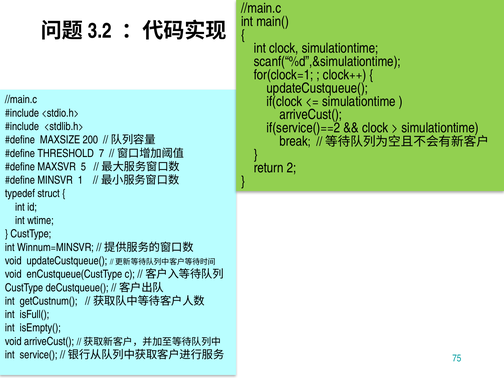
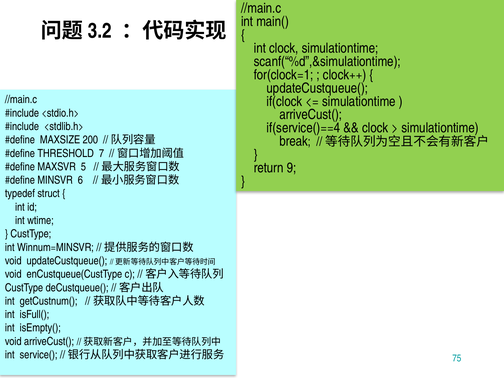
if(service()==2: if(service()==2 -> if(service()==4 (303, 128)
2: 2 -> 9 (292, 168)
1: 1 -> 6 (80, 180)
